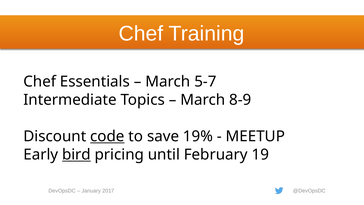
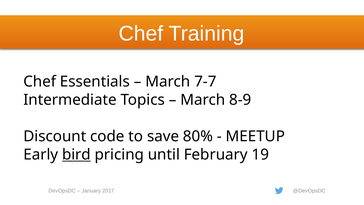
5-7: 5-7 -> 7-7 (205, 82)
code underline: present -> none (107, 136)
19%: 19% -> 80% (198, 136)
